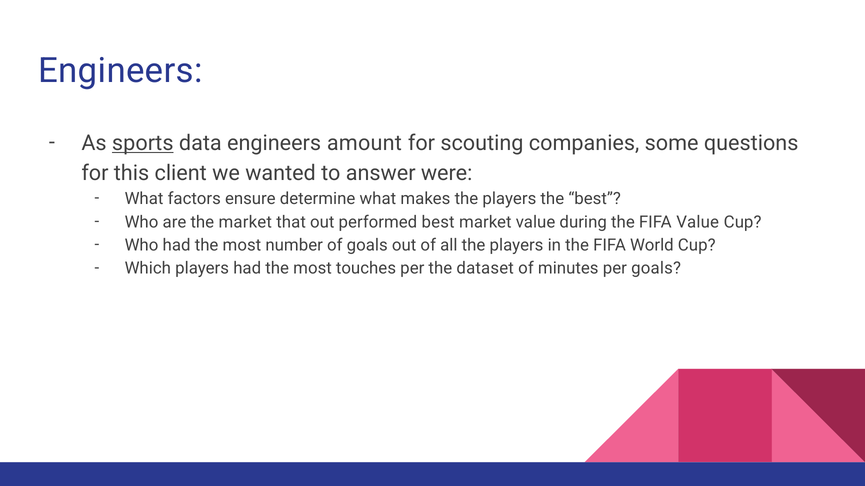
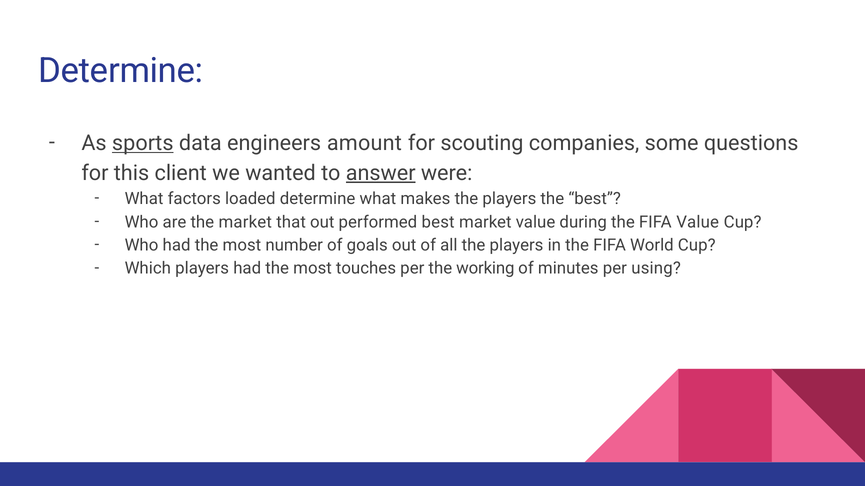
Engineers: Engineers -> Determine (121, 71)
answer underline: none -> present (381, 173)
ensure: ensure -> loaded (250, 199)
dataset: dataset -> working (485, 269)
per goals: goals -> using (656, 269)
